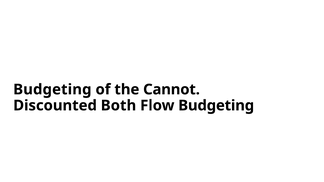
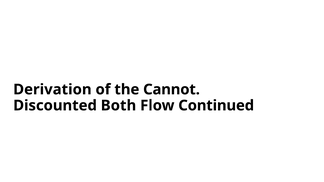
Budgeting: Budgeting -> Derivation (52, 90)
Flow Budgeting: Budgeting -> Continued (216, 106)
